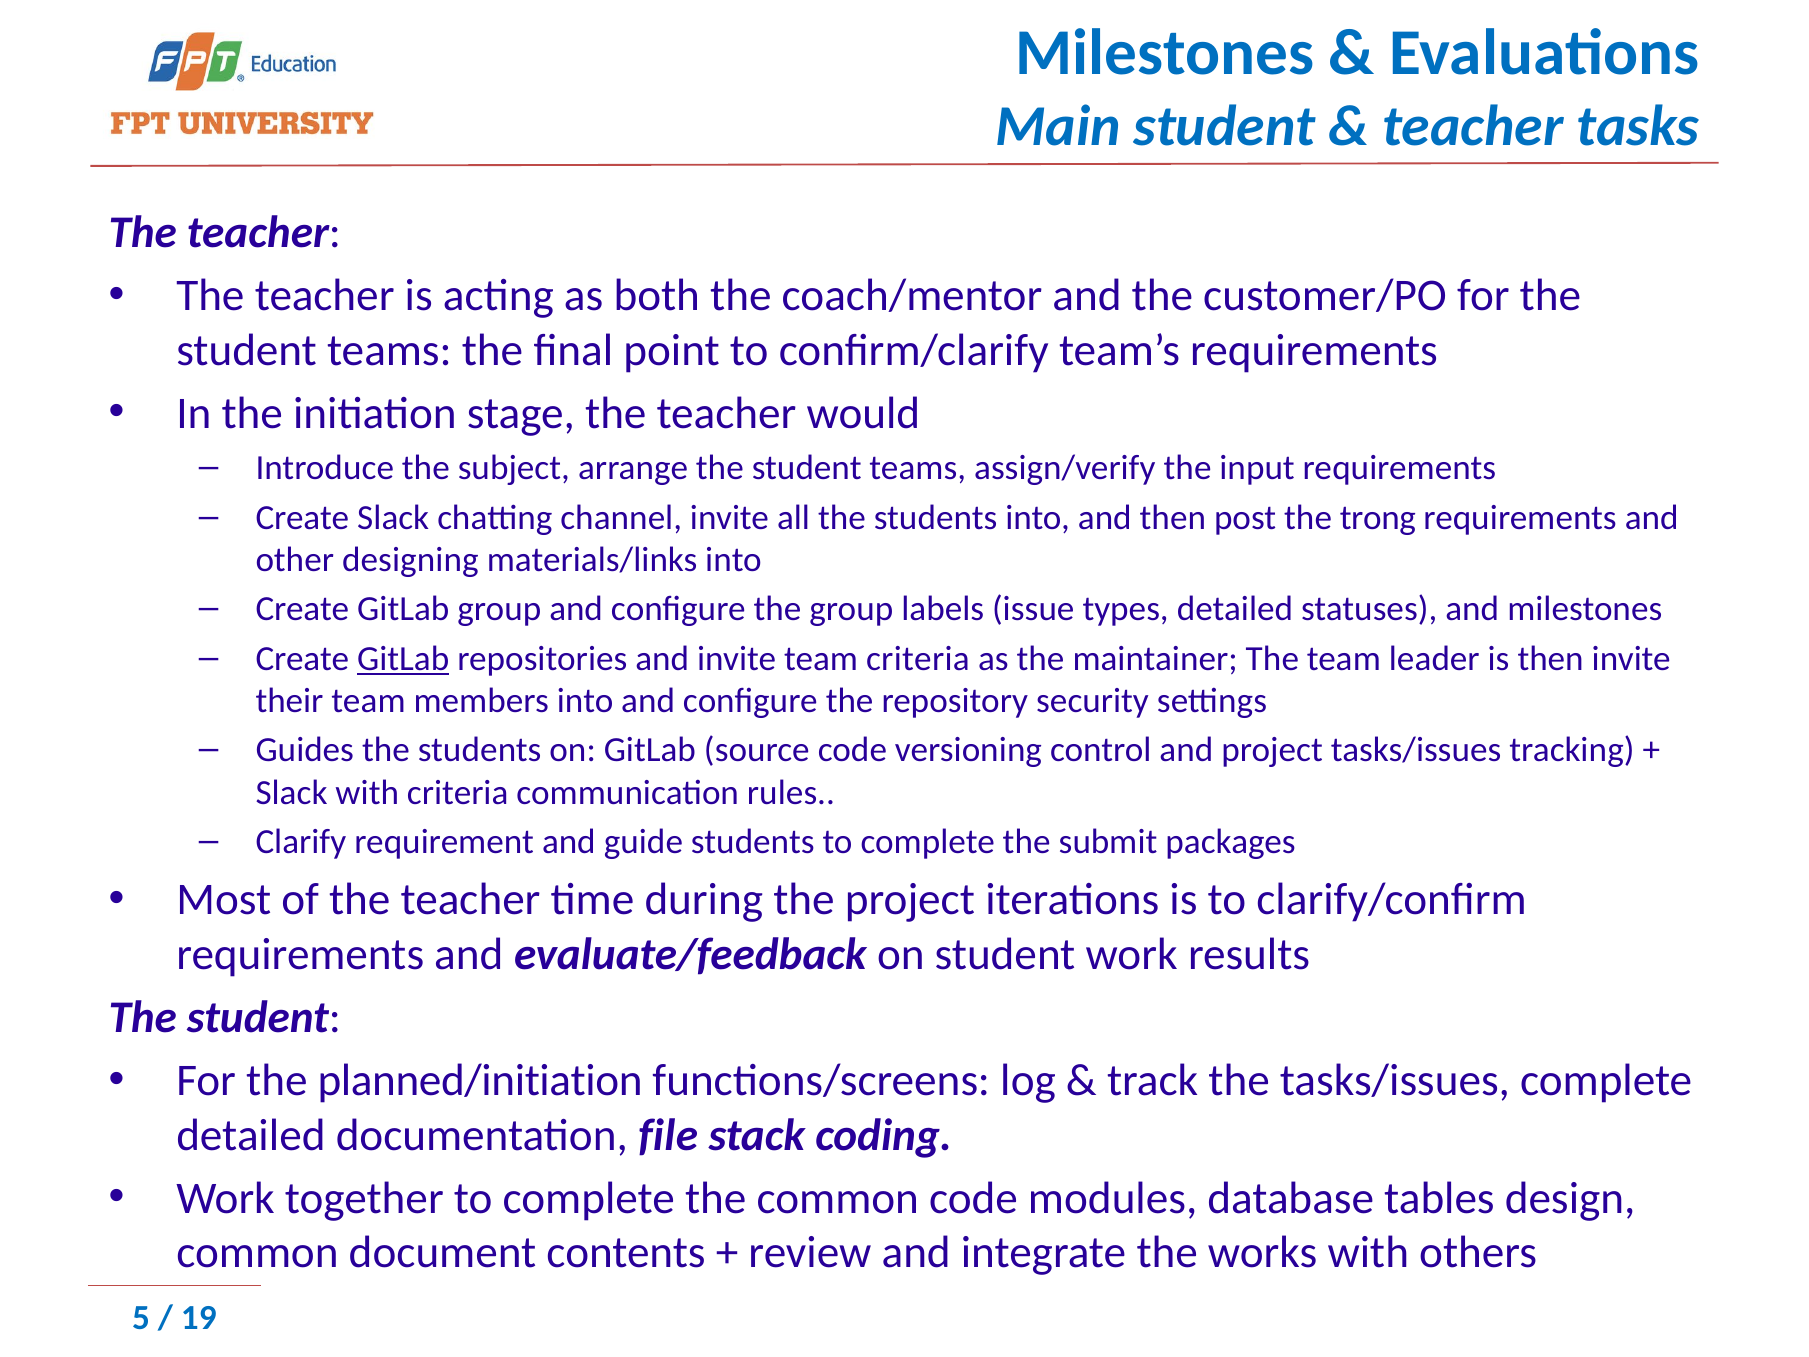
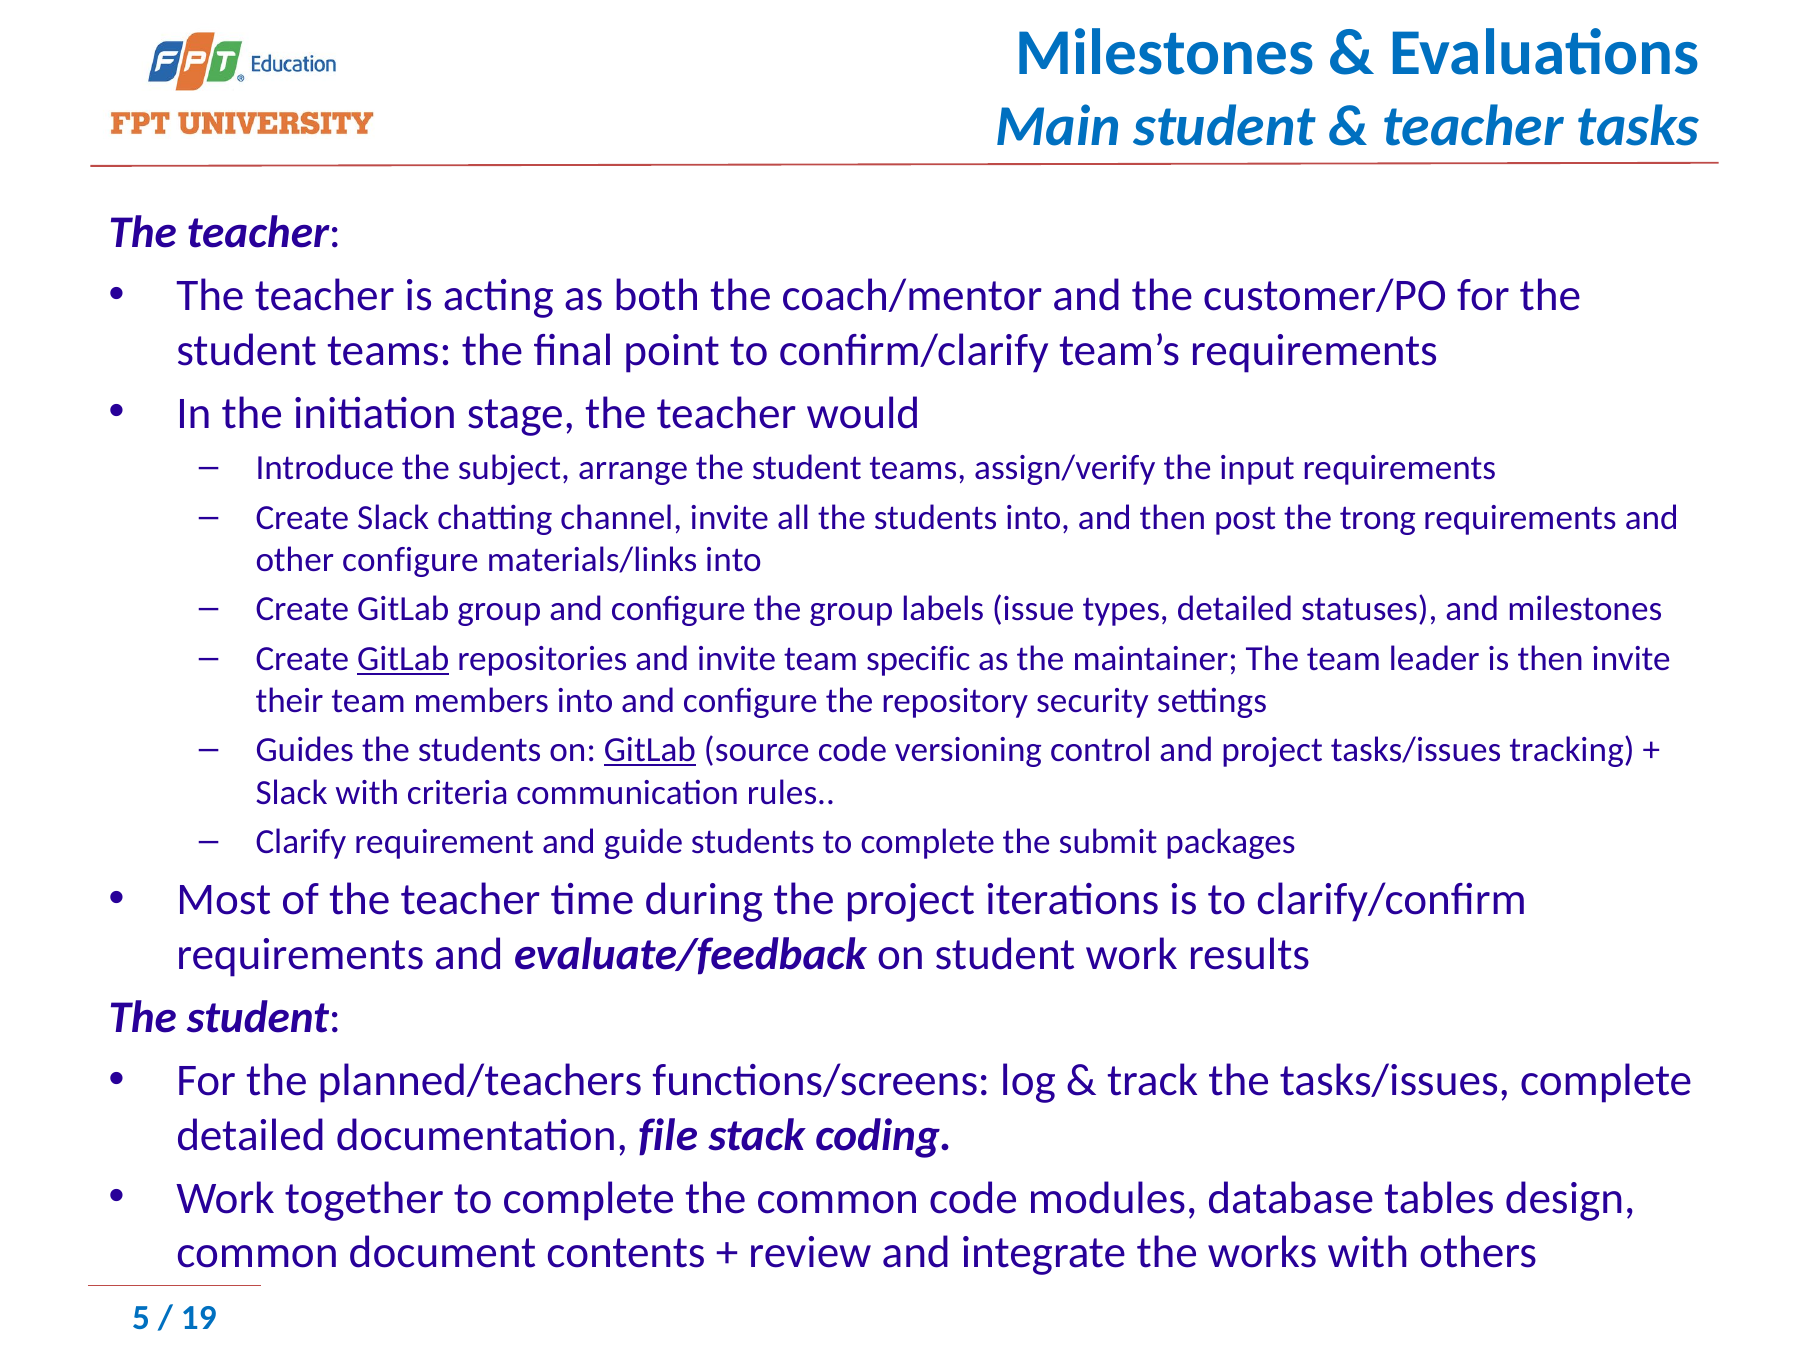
other designing: designing -> configure (410, 560)
team criteria: criteria -> specific (918, 658)
GitLab underline: none -> present (650, 750)
planned/initiation: planned/initiation -> planned/teachers (480, 1081)
